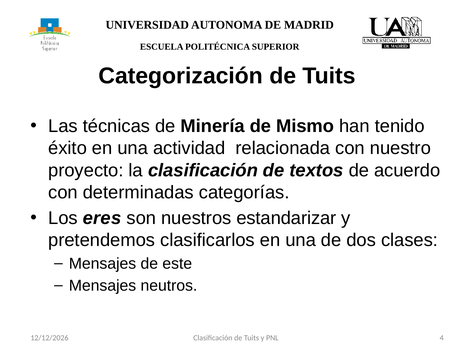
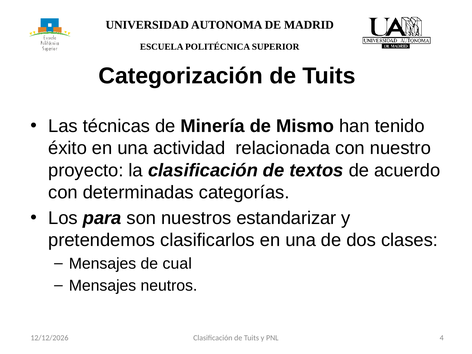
eres: eres -> para (102, 218)
este: este -> cual (177, 264)
